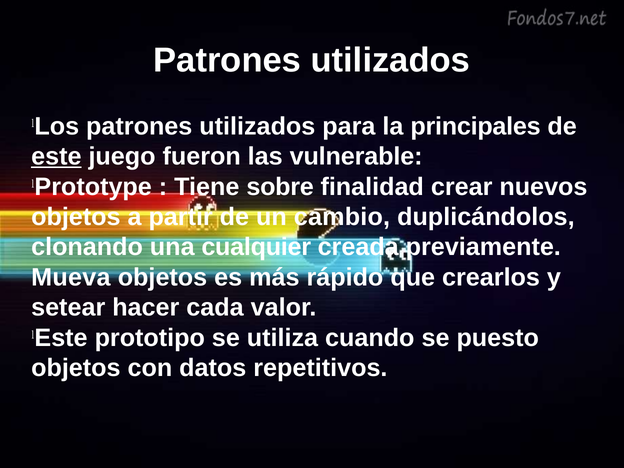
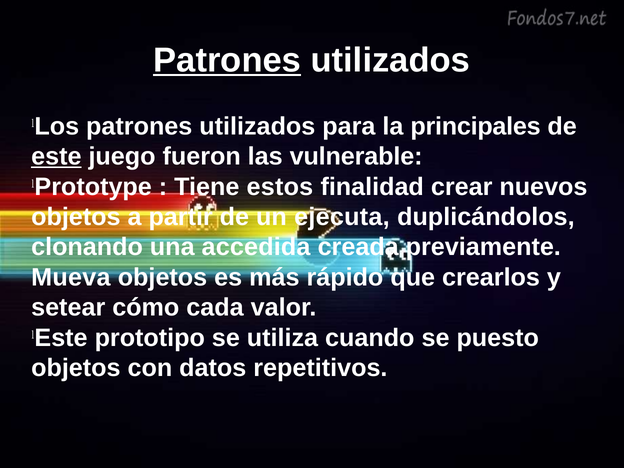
Patrones underline: none -> present (227, 60)
sobre: sobre -> estos (280, 187)
cambio: cambio -> ejecuta (342, 217)
cualquier: cualquier -> accedida (256, 247)
hacer: hacer -> cómo (146, 308)
